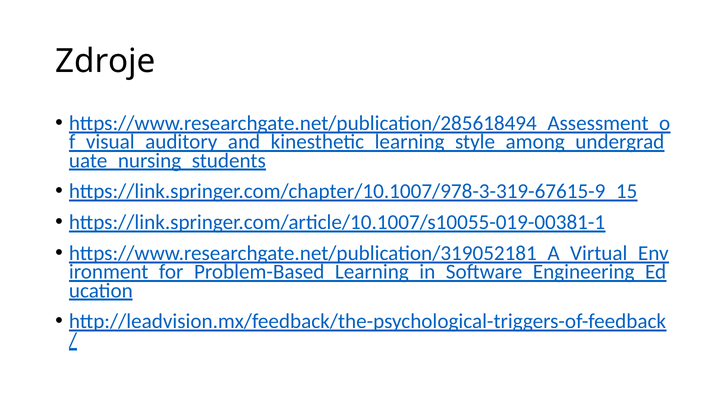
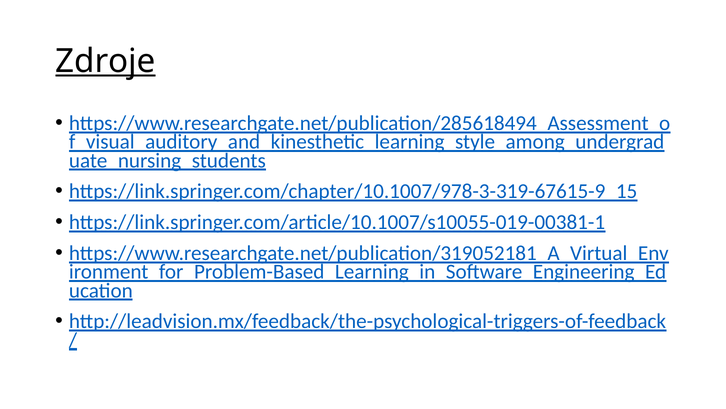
Zdroje underline: none -> present (105, 61)
